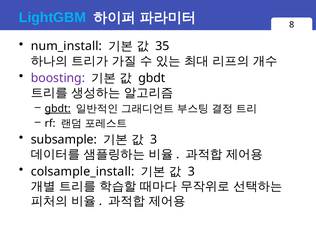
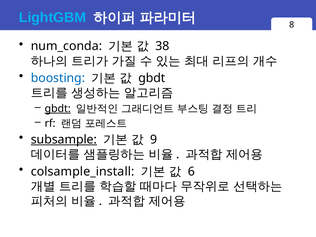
num_install: num_install -> num_conda (66, 46)
35: 35 -> 38 (162, 46)
boosting colour: purple -> blue (58, 78)
subsample underline: none -> present (64, 140)
3: 3 -> 9 (154, 140)
3: 3 -> 6 (191, 172)
